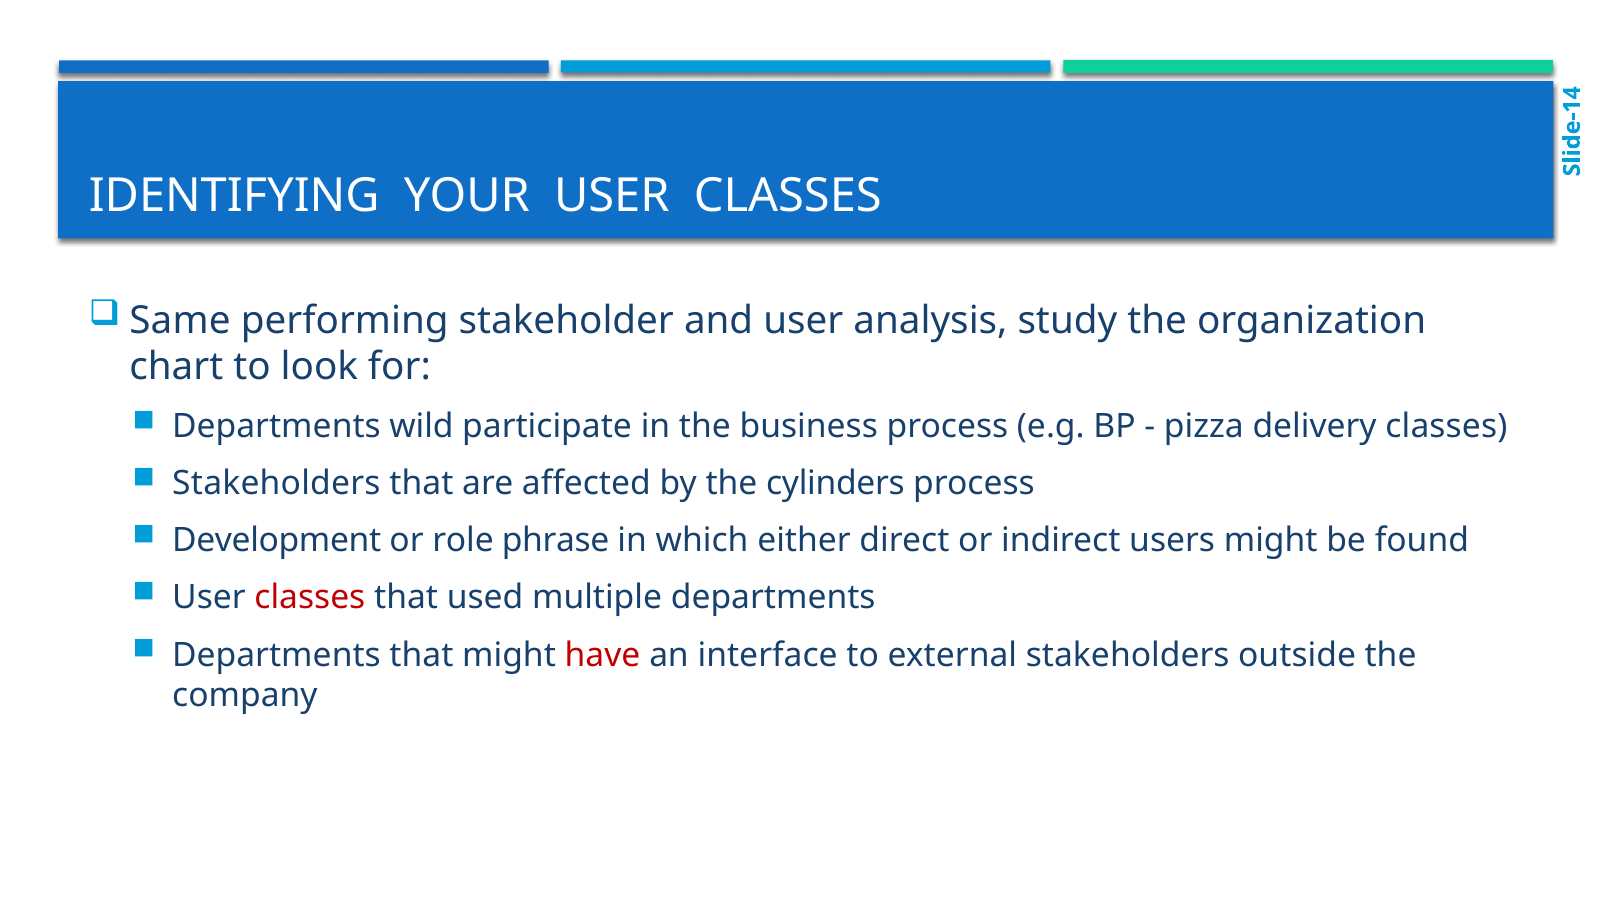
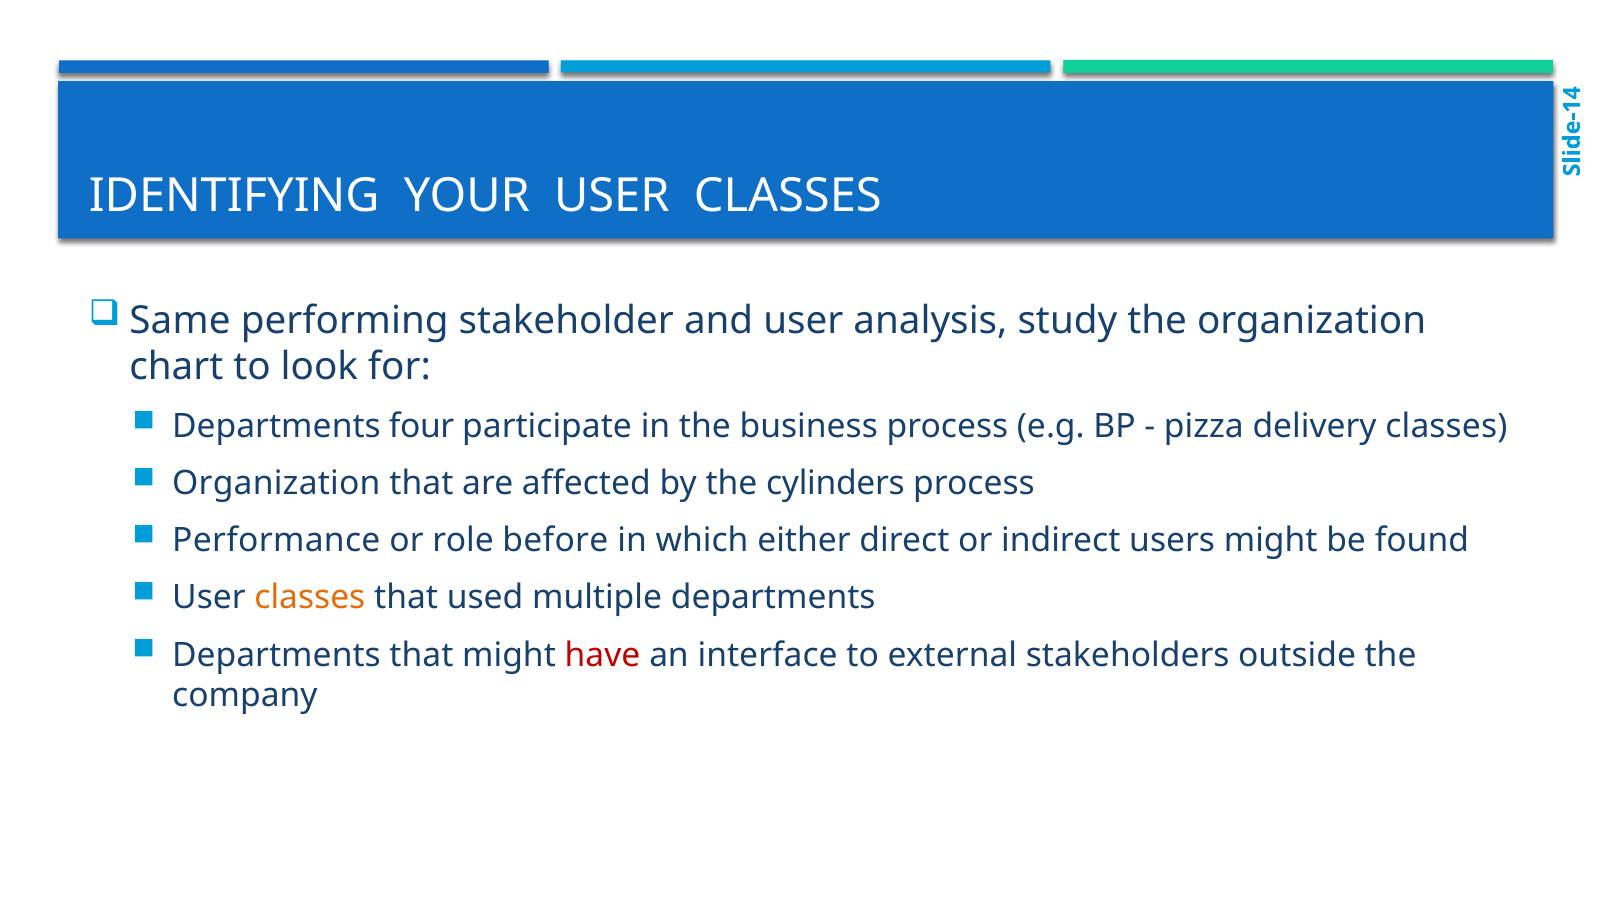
wild: wild -> four (422, 426)
Stakeholders: Stakeholders -> Organization (276, 483)
Development: Development -> Performance (276, 541)
phrase: phrase -> before (555, 541)
classes colour: red -> orange (310, 598)
